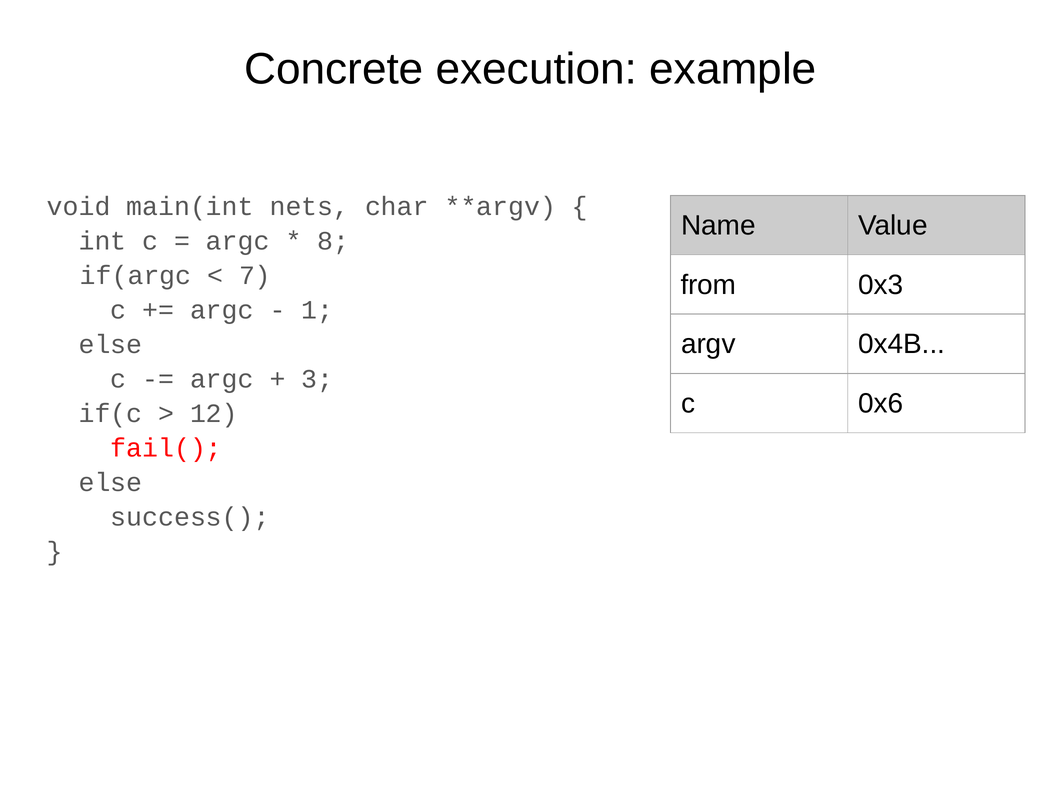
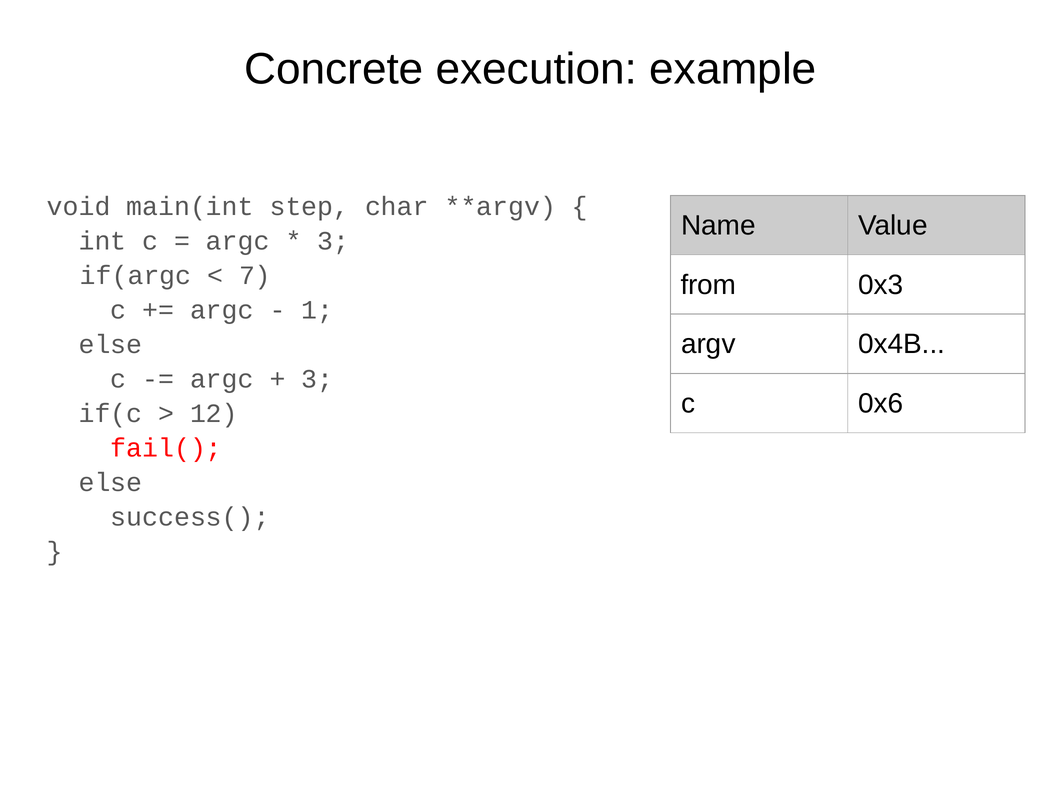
nets: nets -> step (309, 207)
8: 8 -> 3 (333, 241)
